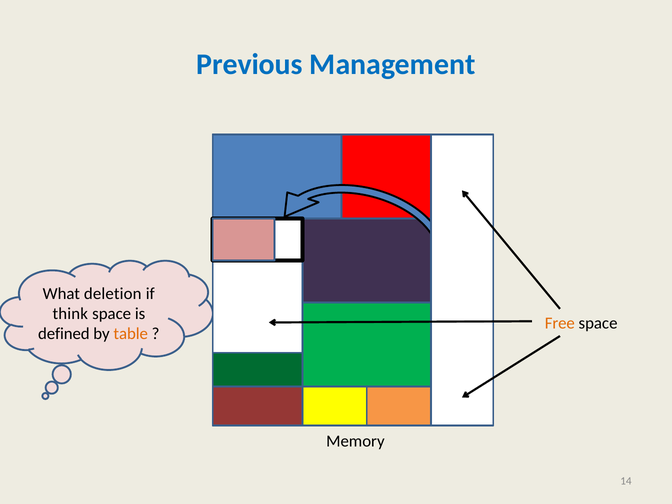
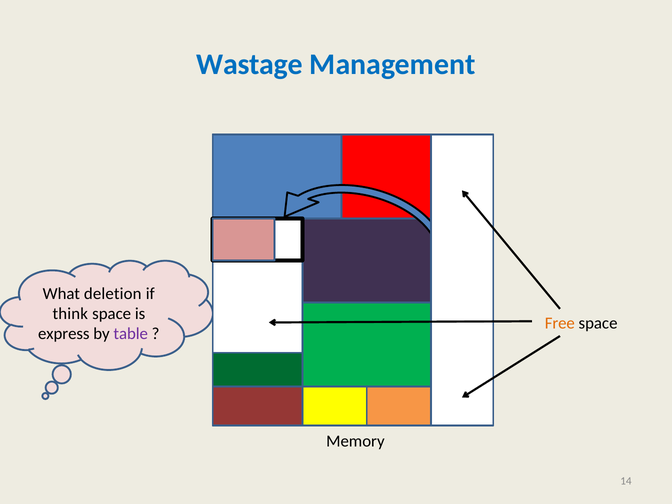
Previous: Previous -> Wastage (250, 64)
defined: defined -> express (64, 334)
table colour: orange -> purple (131, 334)
